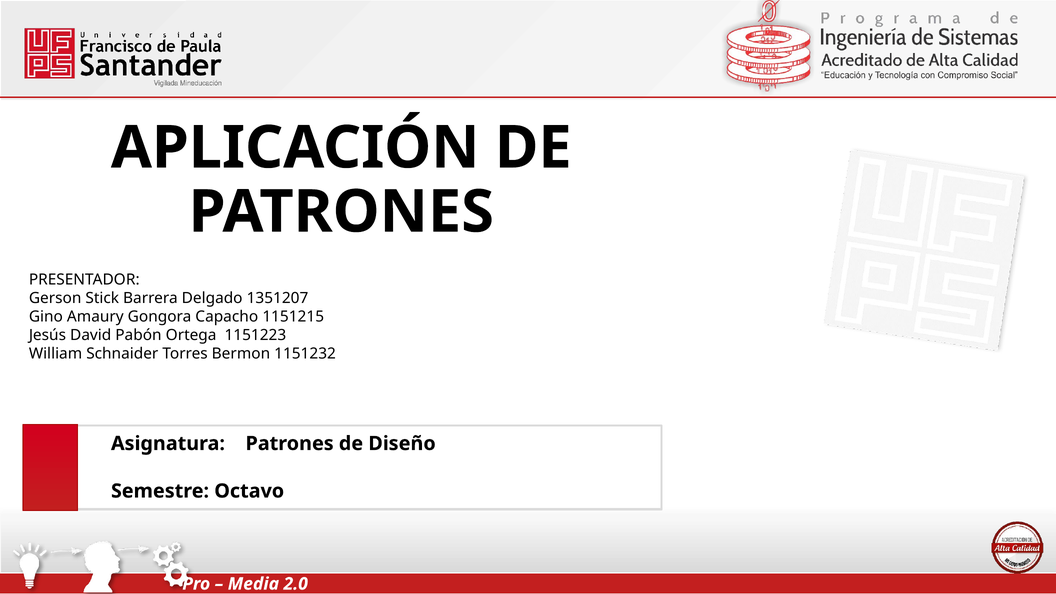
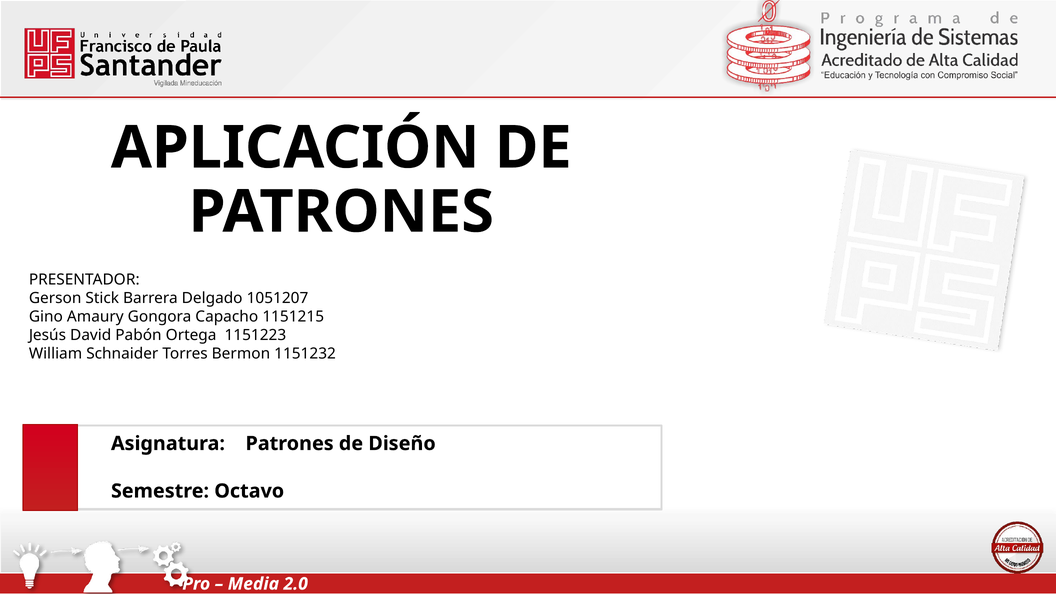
1351207: 1351207 -> 1051207 (278, 298)
